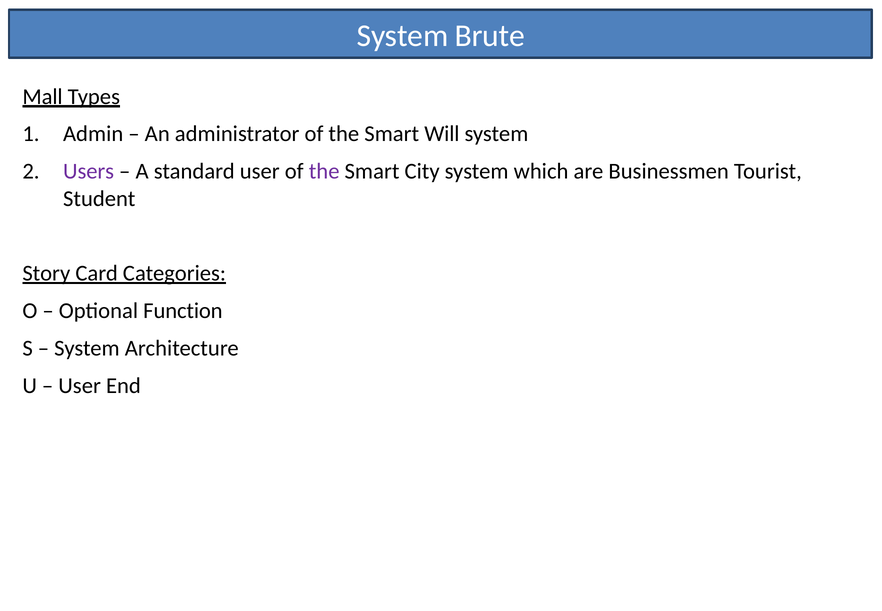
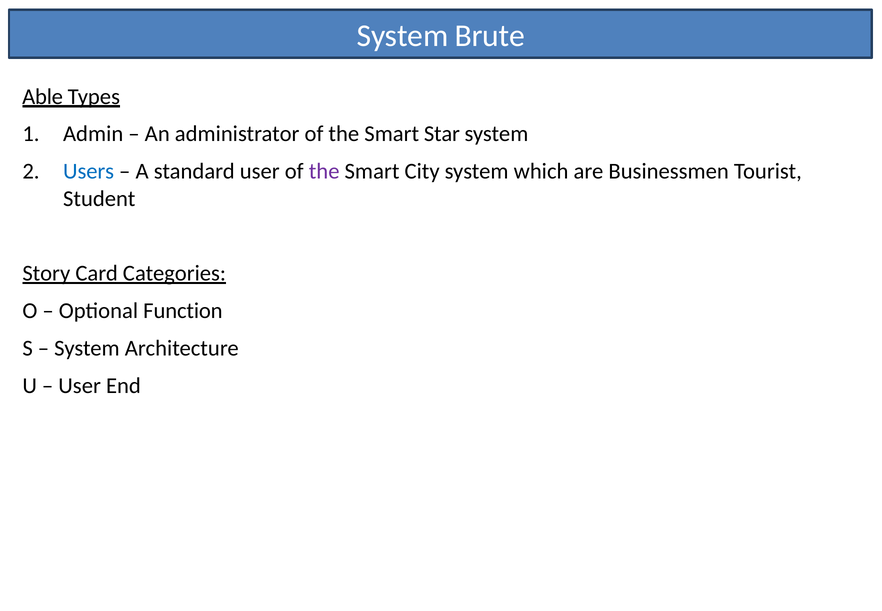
Mall: Mall -> Able (43, 97)
Will: Will -> Star (442, 134)
Users colour: purple -> blue (89, 171)
